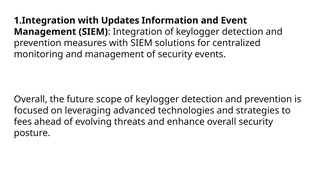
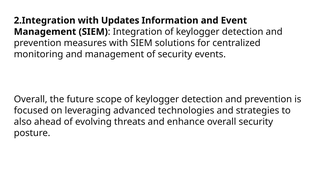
1.Integration: 1.Integration -> 2.Integration (45, 20)
fees: fees -> also (23, 122)
